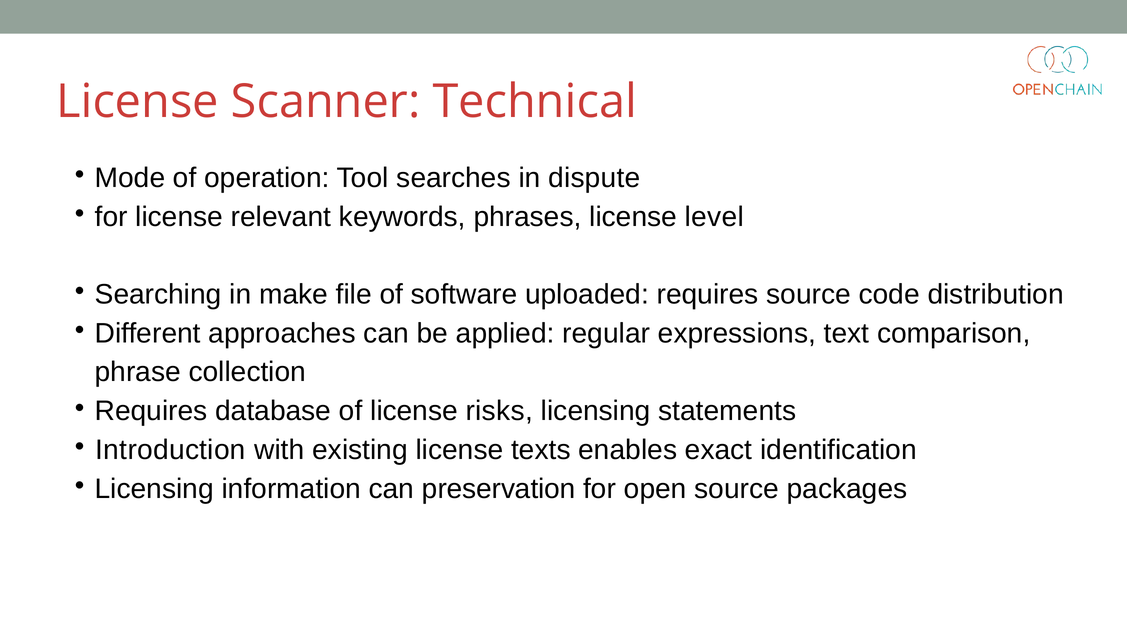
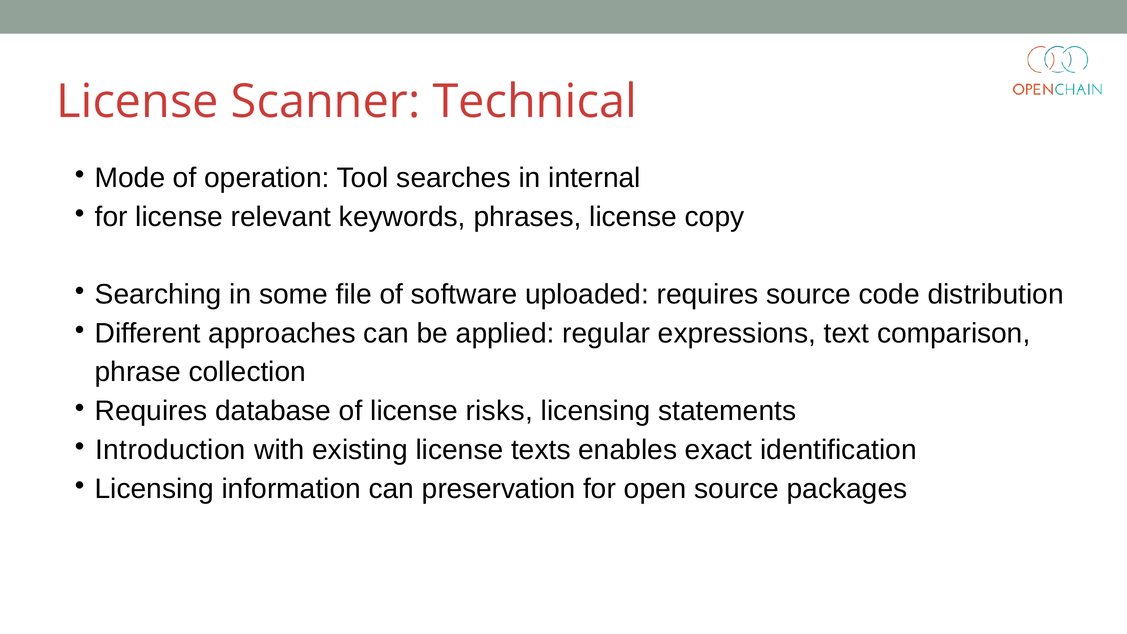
dispute: dispute -> internal (594, 178)
level: level -> copy (715, 217)
make: make -> some (294, 294)
